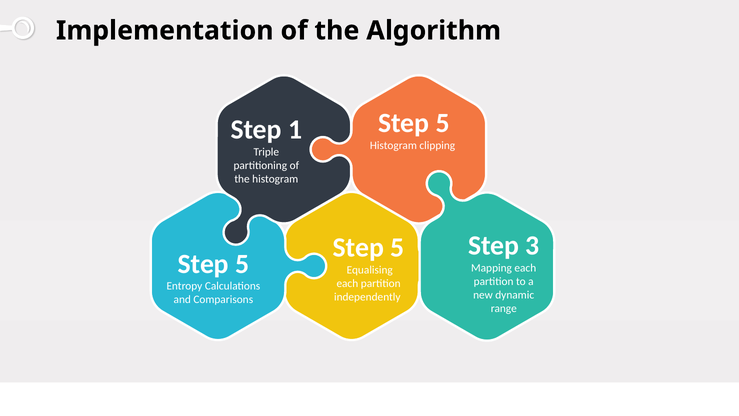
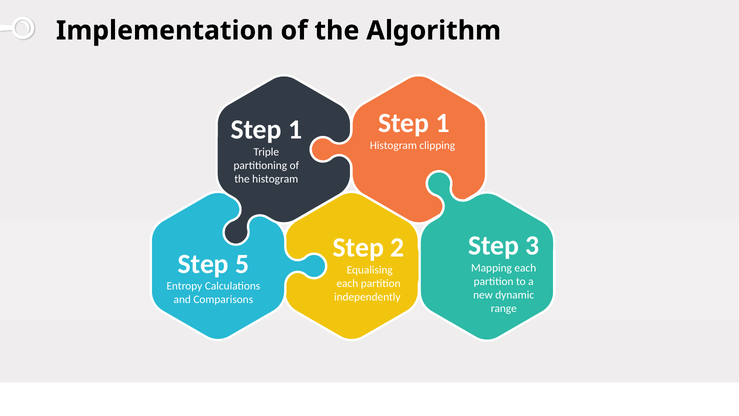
5: 5 -> 1 (443, 123)
5: 5 -> 2 (397, 247)
